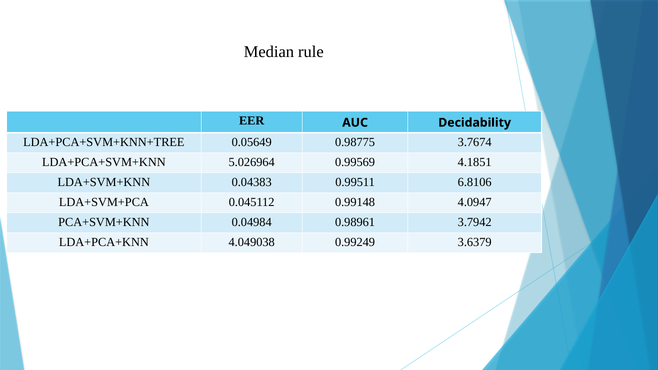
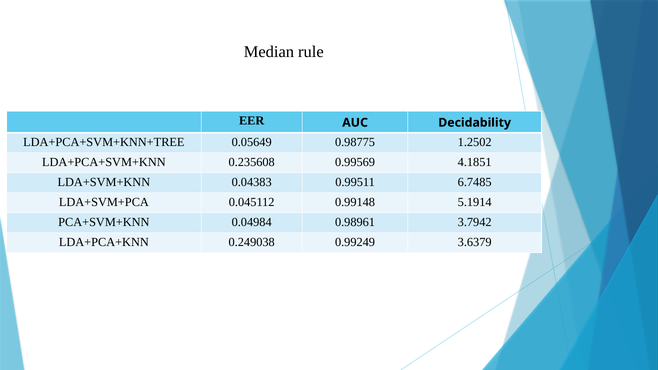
3.7674: 3.7674 -> 1.2502 (475, 142)
5.026964: 5.026964 -> 0.235608 (252, 162)
6.8106: 6.8106 -> 6.7485 (475, 182)
4.0947: 4.0947 -> 5.1914 (475, 202)
4.049038: 4.049038 -> 0.249038 (252, 242)
